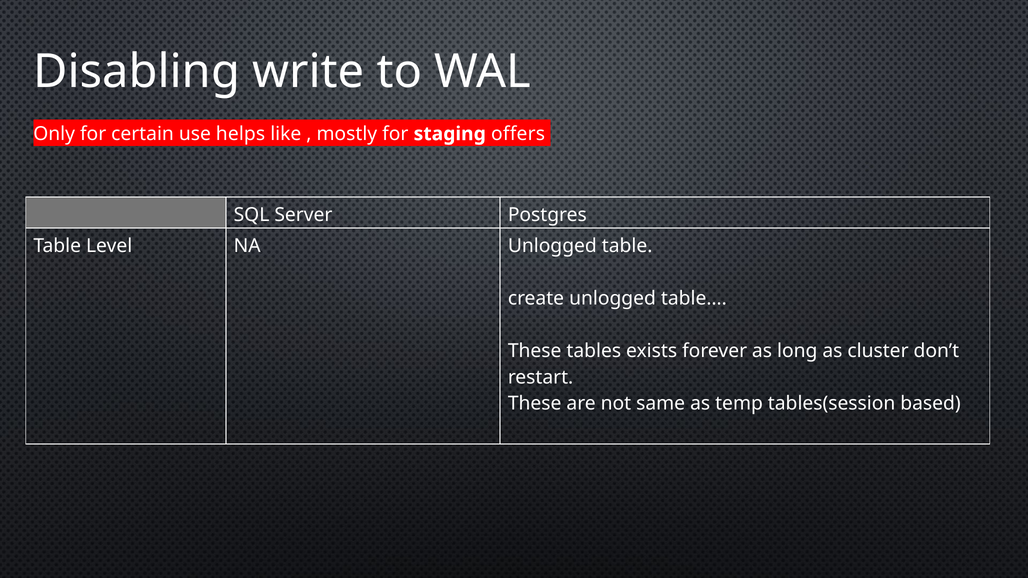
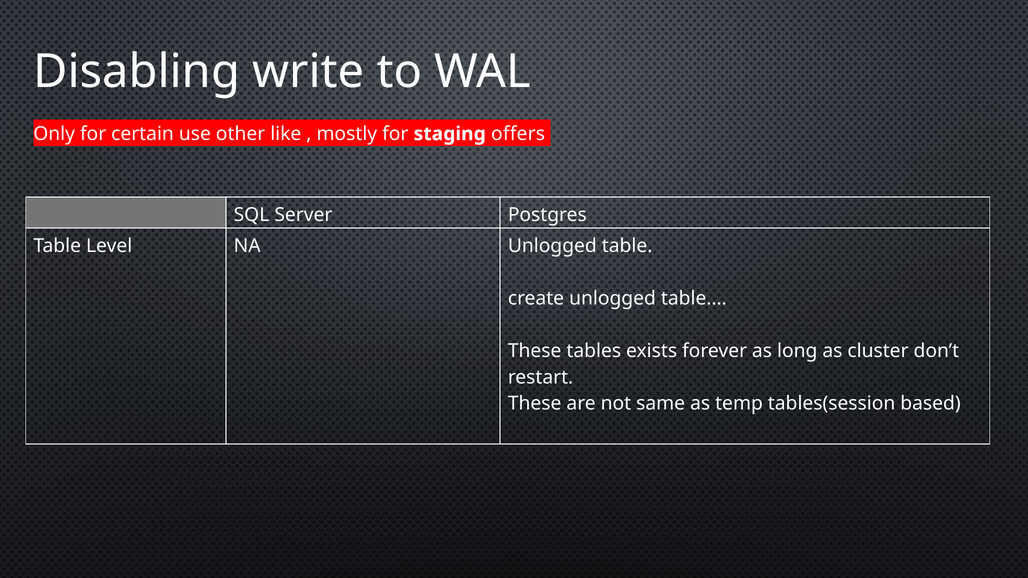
helps: helps -> other (241, 134)
